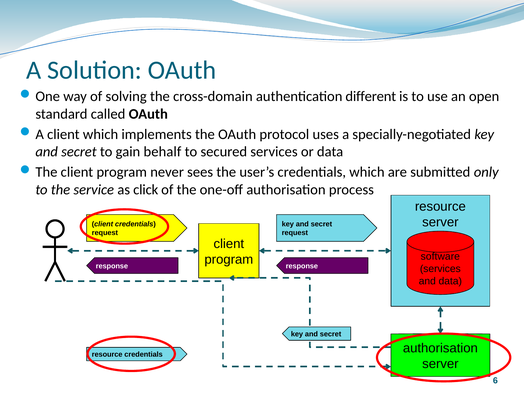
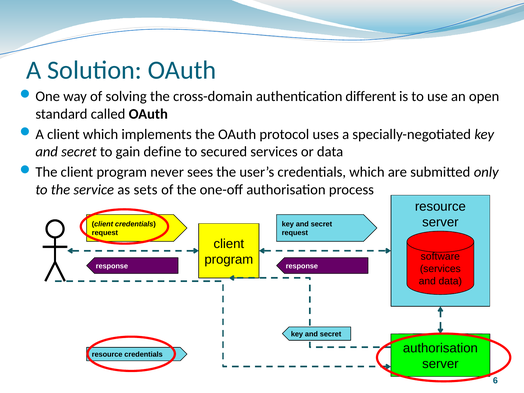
behalf: behalf -> define (162, 152)
click: click -> sets (146, 190)
